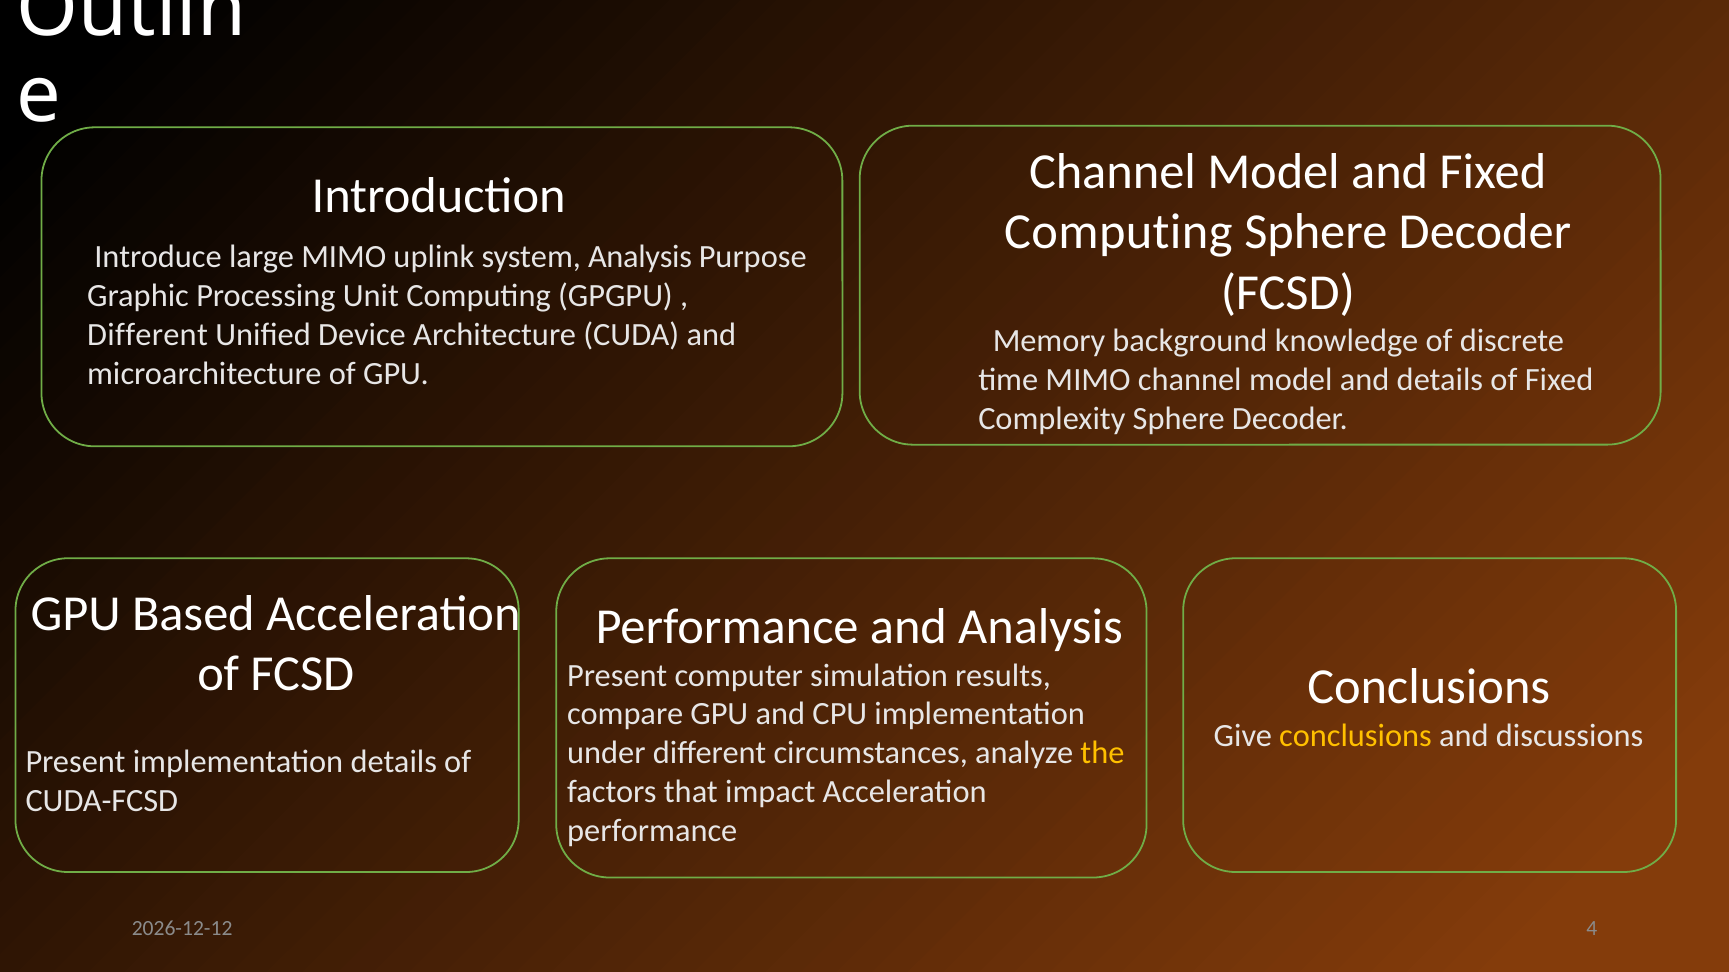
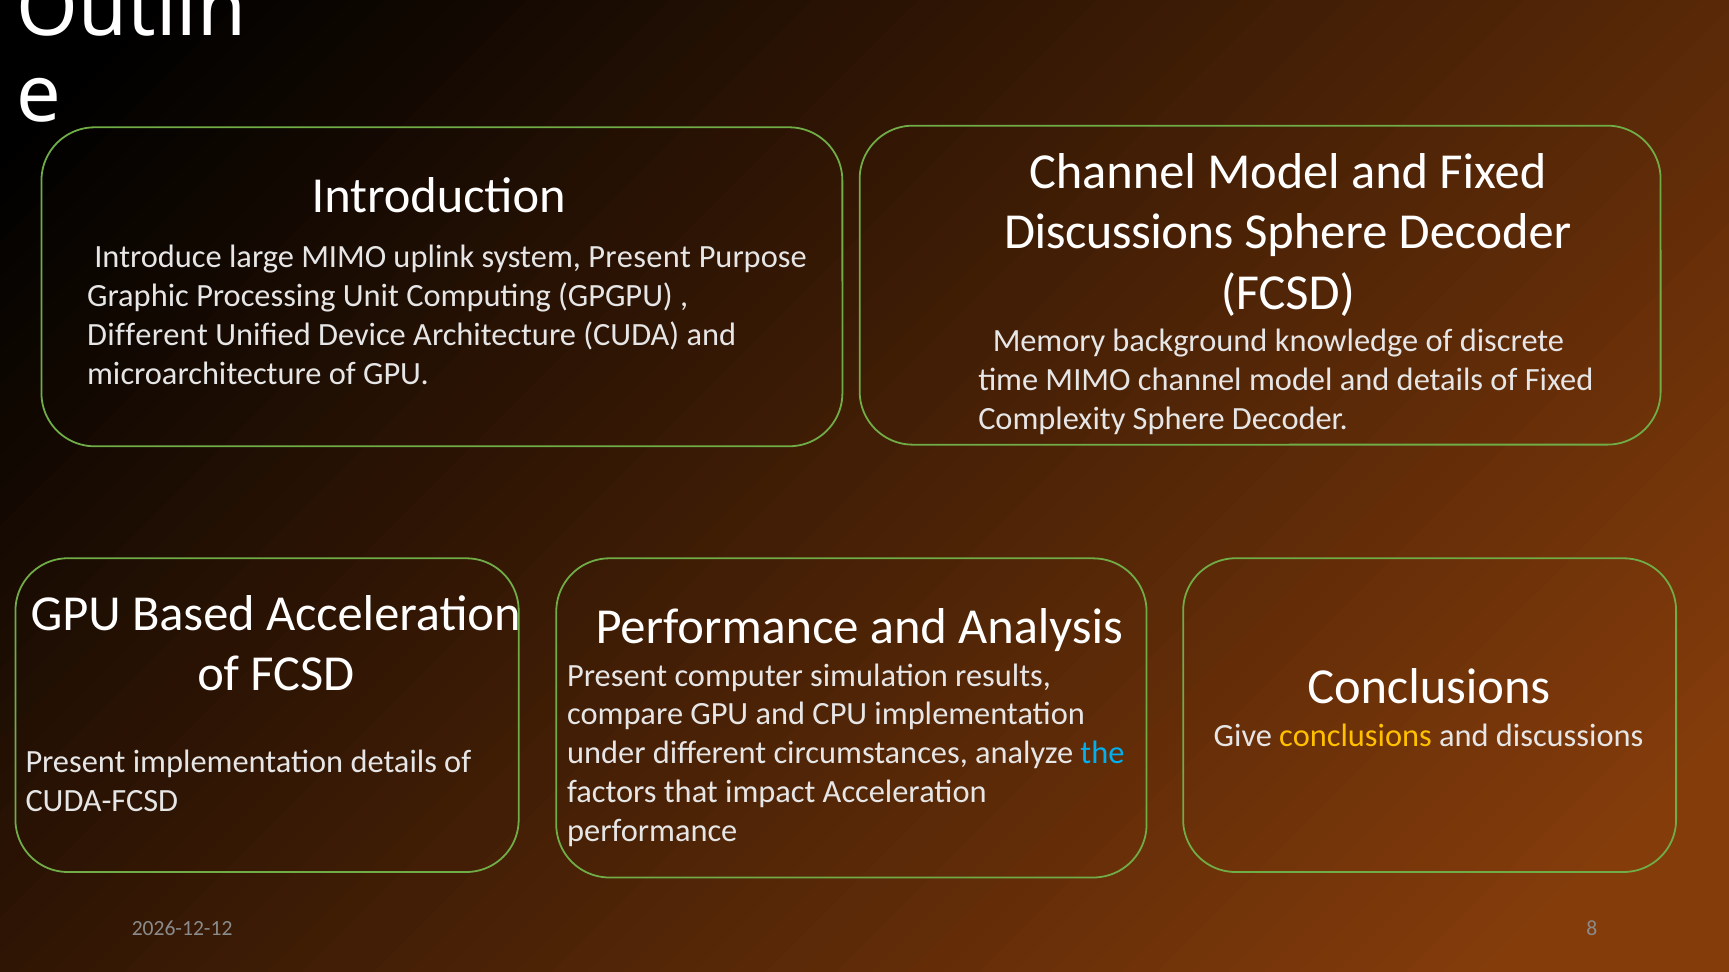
Computing: Computing -> Discussions (1119, 232)
system Analysis: Analysis -> Present (640, 257)
the colour: yellow -> light blue (1102, 754)
4: 4 -> 8 (1592, 929)
